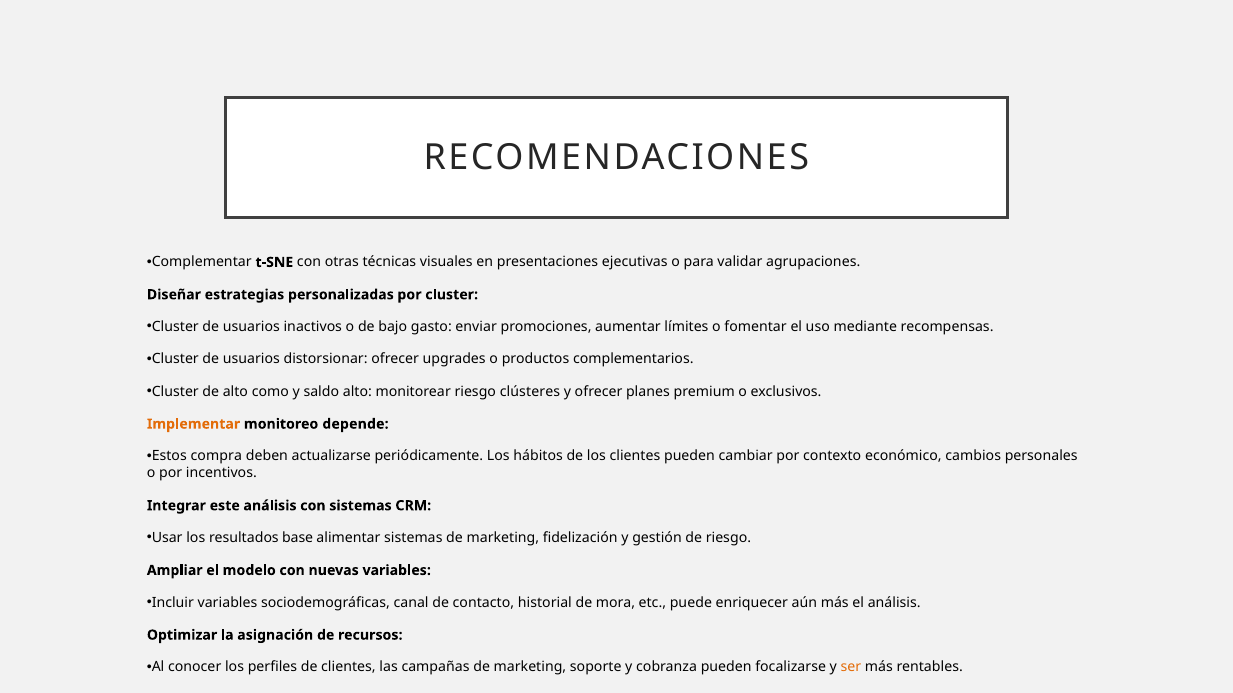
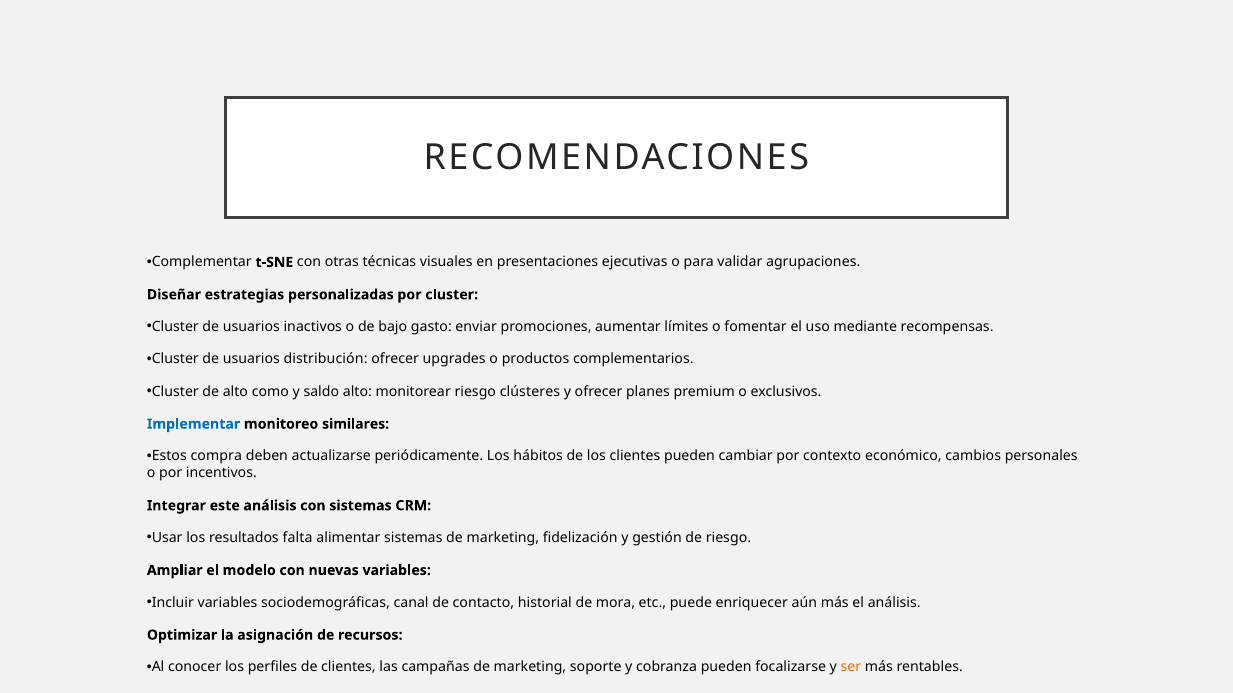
distorsionar: distorsionar -> distribución (326, 360)
Implementar colour: orange -> blue (194, 424)
depende: depende -> similares (356, 424)
base: base -> falta (298, 538)
